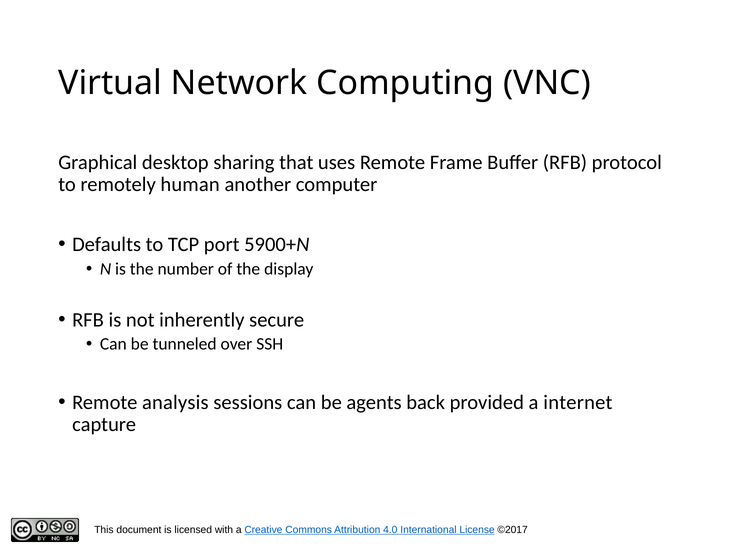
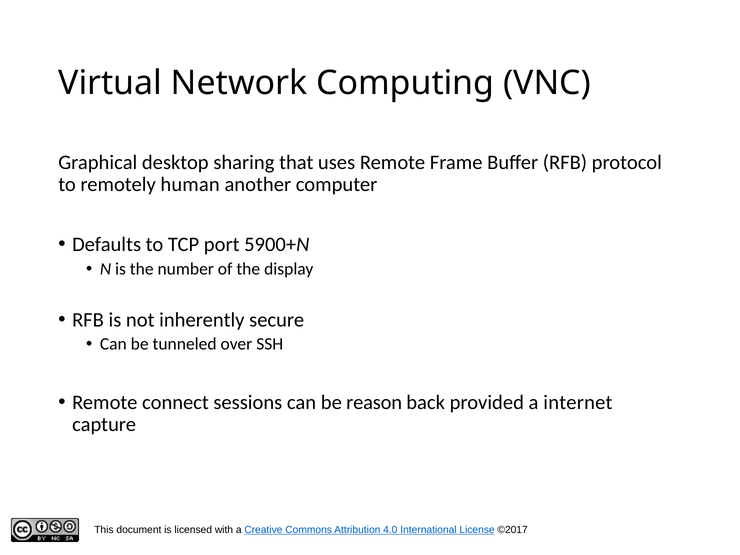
analysis: analysis -> connect (175, 402)
agents: agents -> reason (374, 402)
